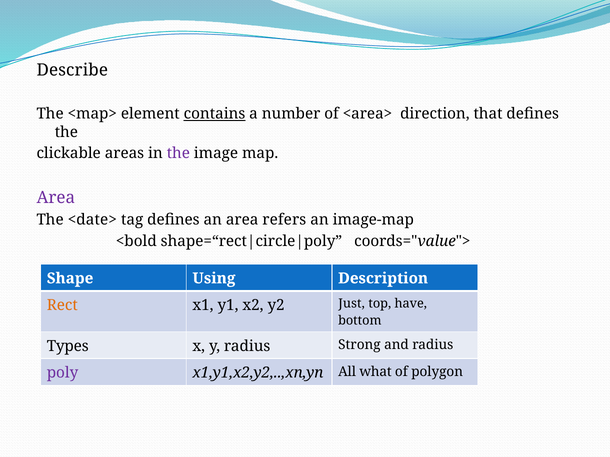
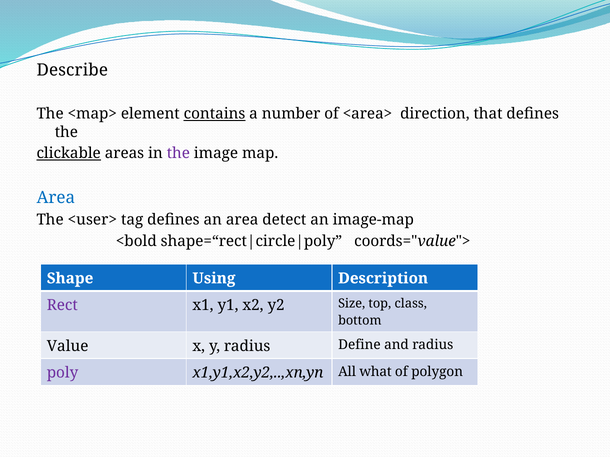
clickable underline: none -> present (69, 154)
Area colour: purple -> blue (56, 198)
<date>: <date> -> <user> (92, 220)
refers: refers -> detect (284, 220)
Rect colour: orange -> purple (62, 305)
Just: Just -> Size (352, 304)
have: have -> class (411, 304)
Types: Types -> Value (68, 346)
Strong: Strong -> Define (359, 345)
